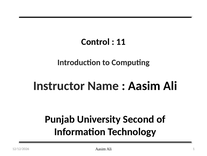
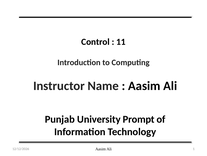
Second: Second -> Prompt (139, 119)
